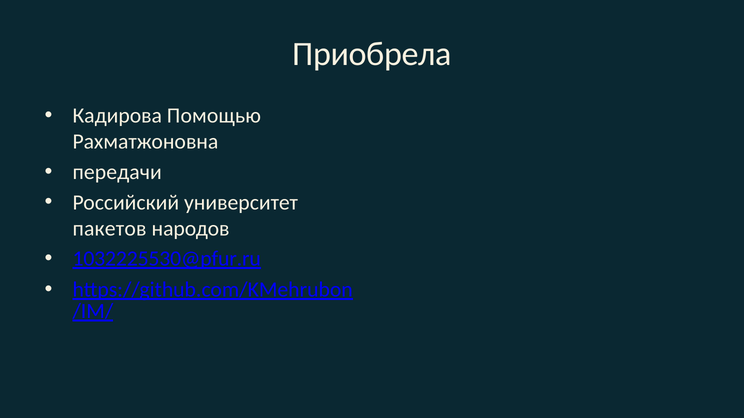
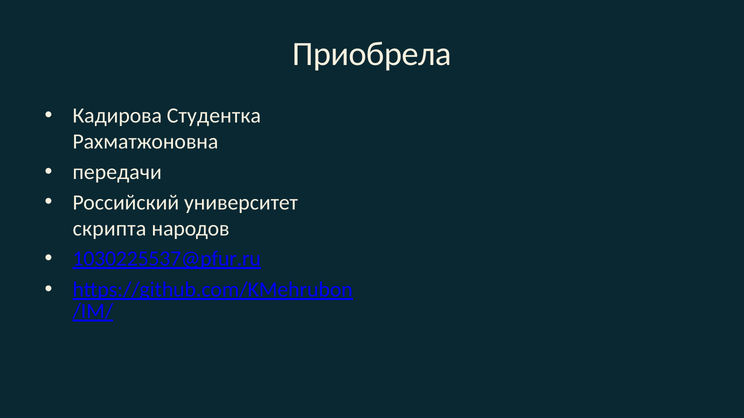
Помощью: Помощью -> Студентка (214, 116)
пакетов: пакетов -> скрипта (109, 229)
1032225530@pfur.ru: 1032225530@pfur.ru -> 1030225537@pfur.ru (167, 259)
